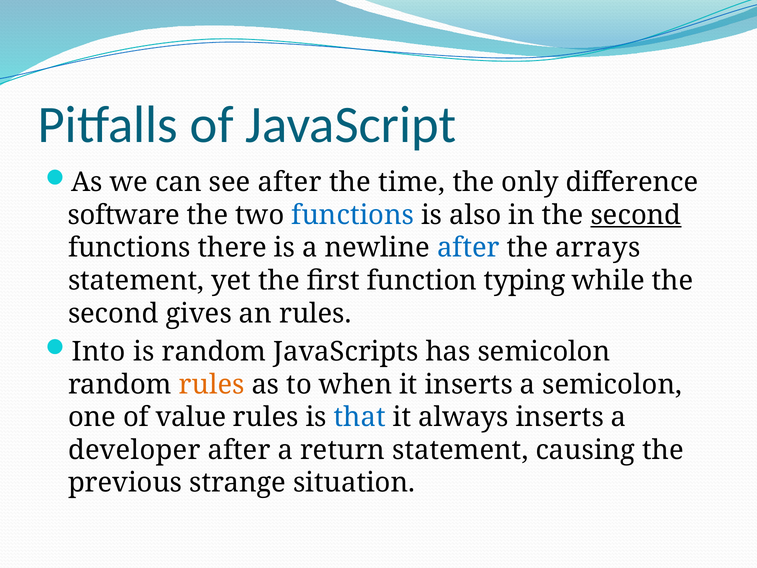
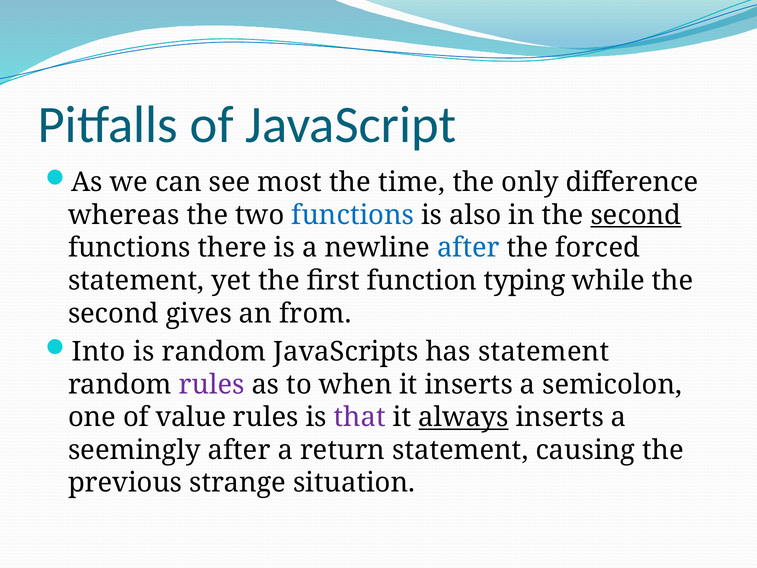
see after: after -> most (290, 182)
software: software -> whereas (124, 215)
arrays: arrays -> forced (598, 248)
an rules: rules -> from (315, 313)
has semicolon: semicolon -> statement (544, 352)
rules colour: orange -> purple (212, 384)
that colour: blue -> purple (360, 417)
always underline: none -> present (463, 417)
developer: developer -> seemingly (134, 450)
